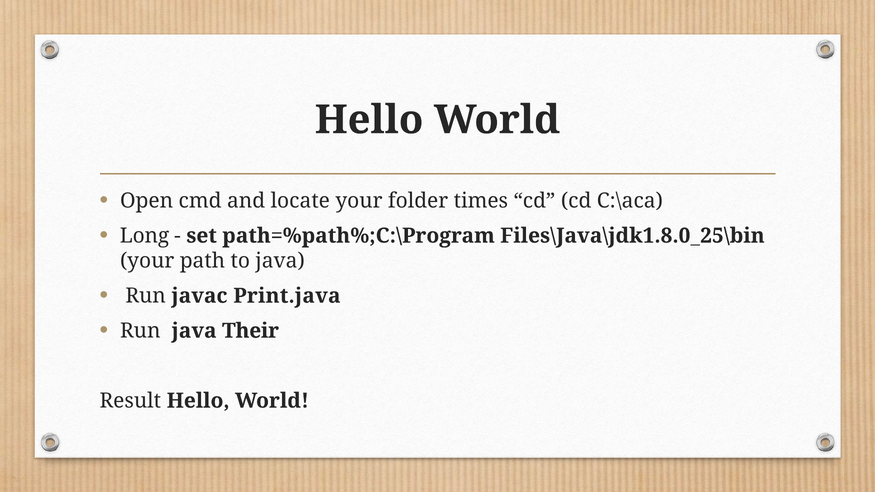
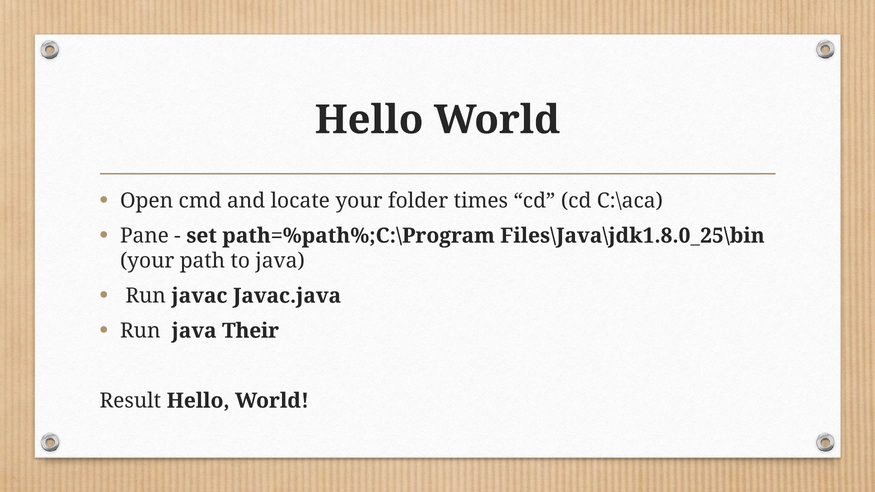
Long: Long -> Pane (144, 236)
Print.java: Print.java -> Javac.java (287, 296)
